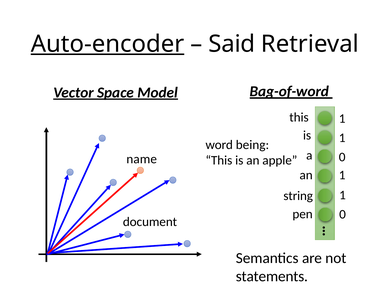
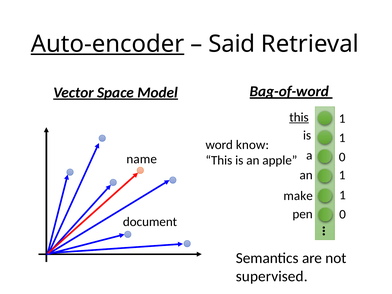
this underline: none -> present (299, 117)
being: being -> know (252, 145)
string: string -> make (298, 196)
statements: statements -> supervised (272, 276)
